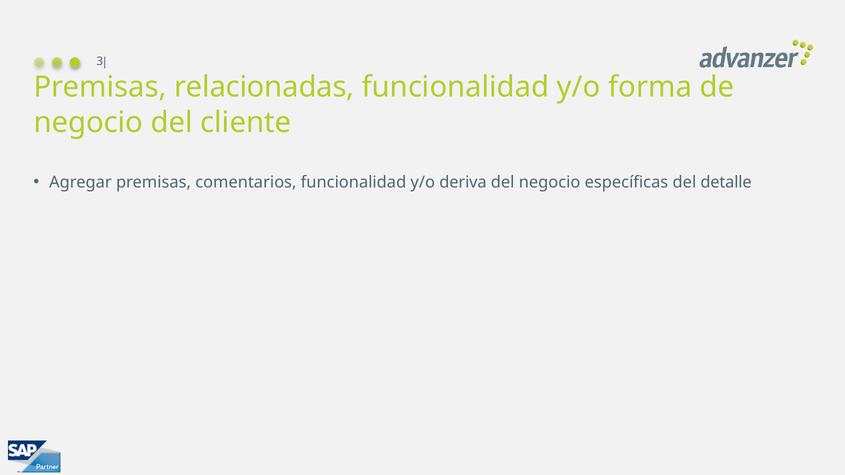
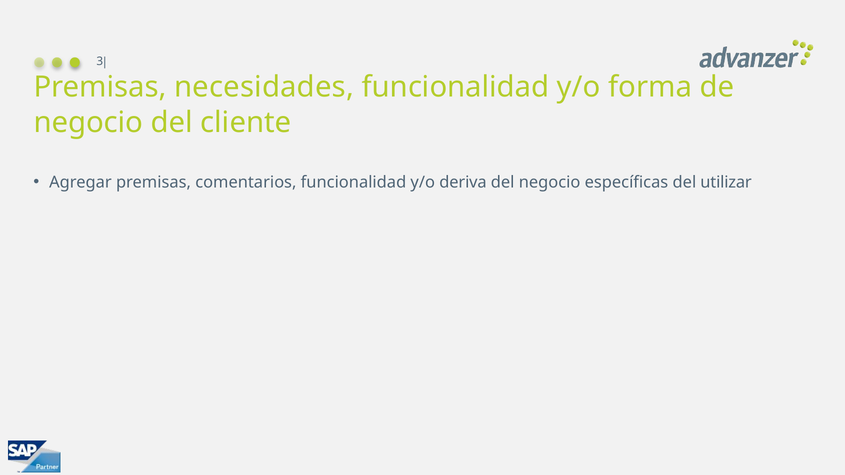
relacionadas: relacionadas -> necesidades (264, 87)
detalle: detalle -> utilizar (726, 182)
